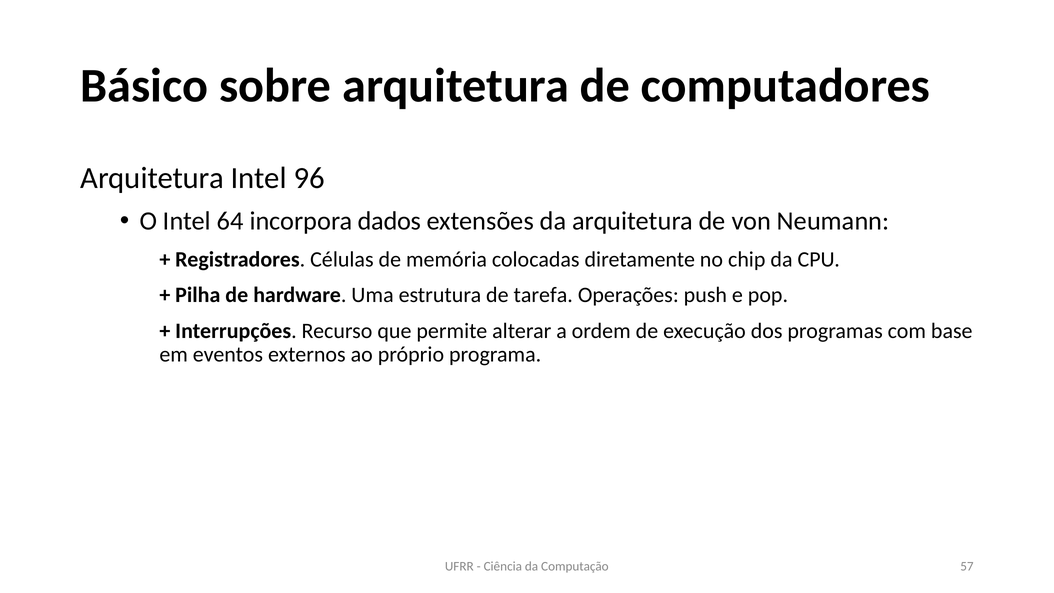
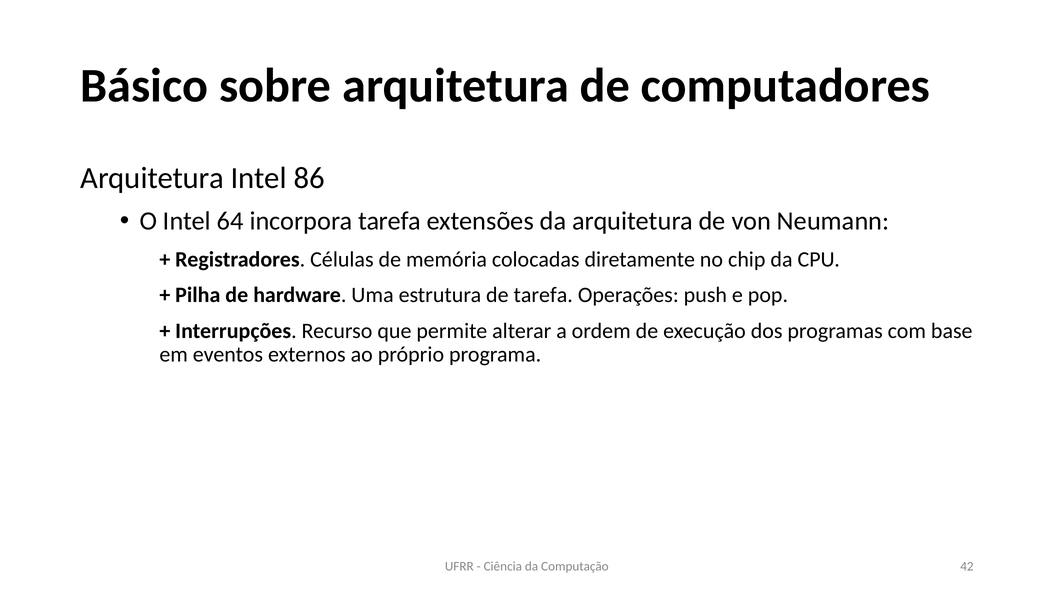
96: 96 -> 86 (309, 178)
incorpora dados: dados -> tarefa (390, 221)
57: 57 -> 42 (967, 566)
